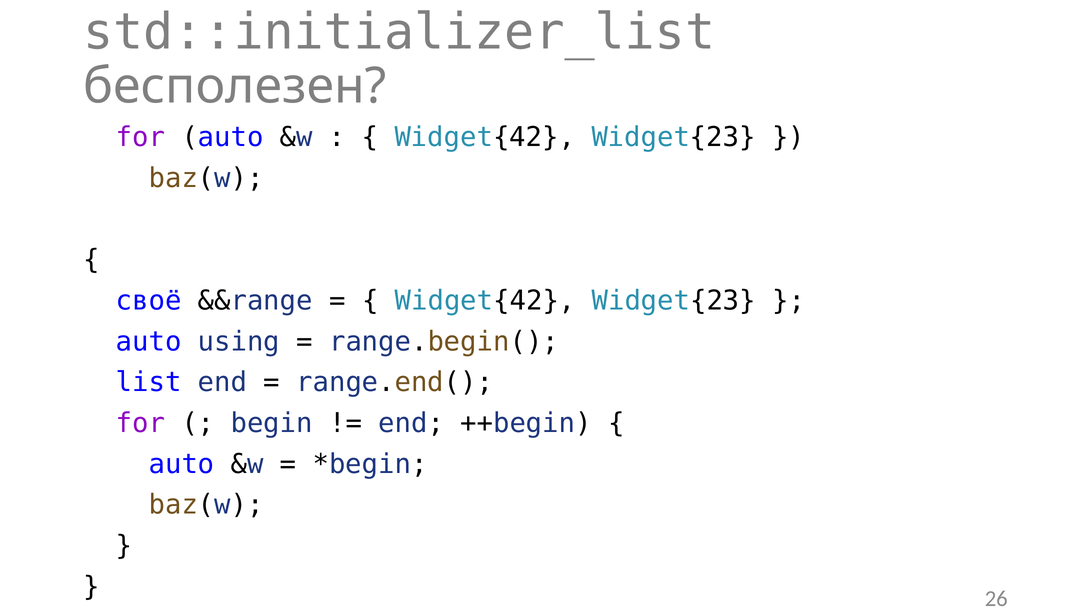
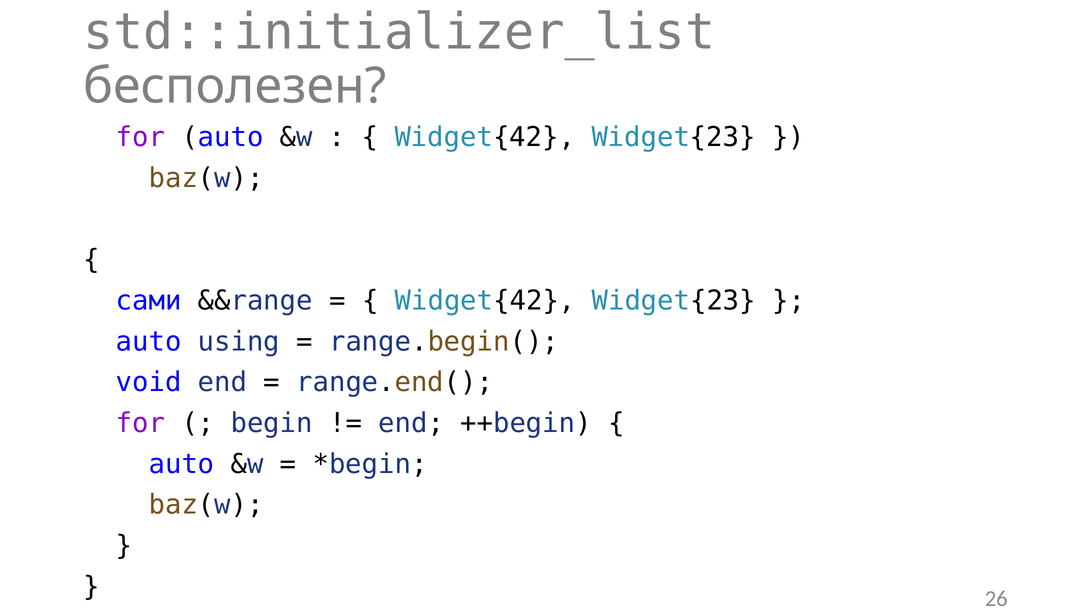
своё: своё -> сами (149, 301)
list: list -> void (149, 382)
